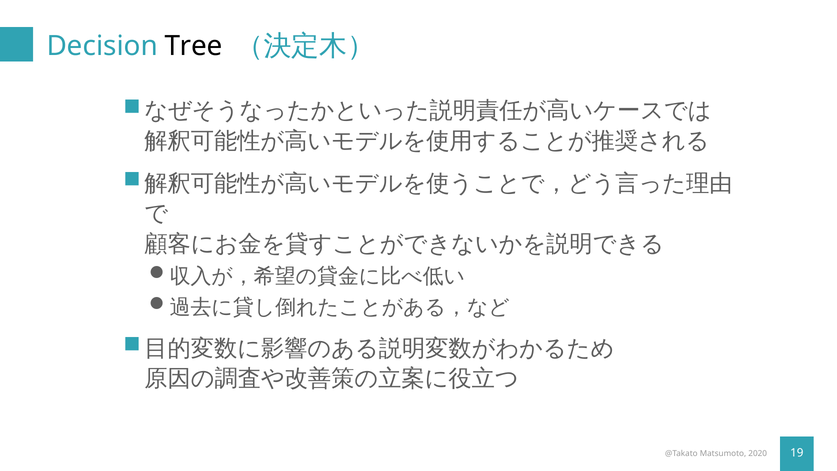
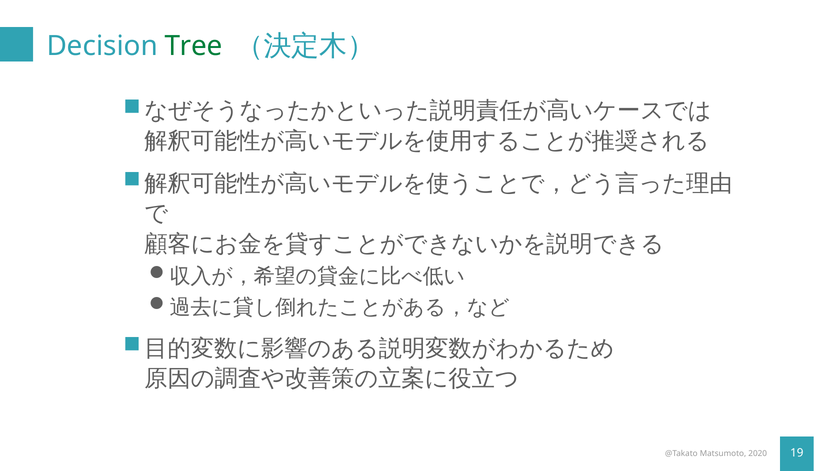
Tree colour: black -> green (194, 46)
